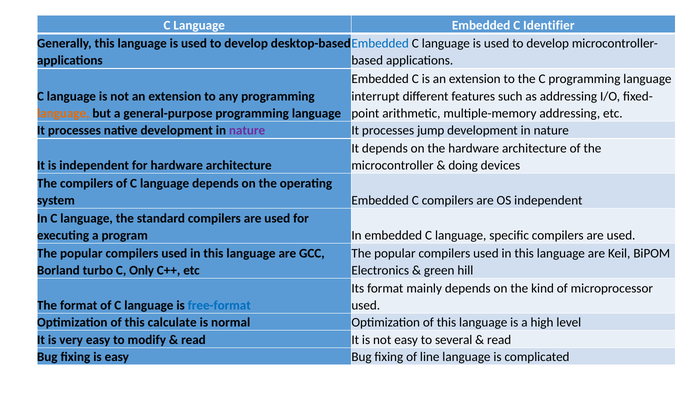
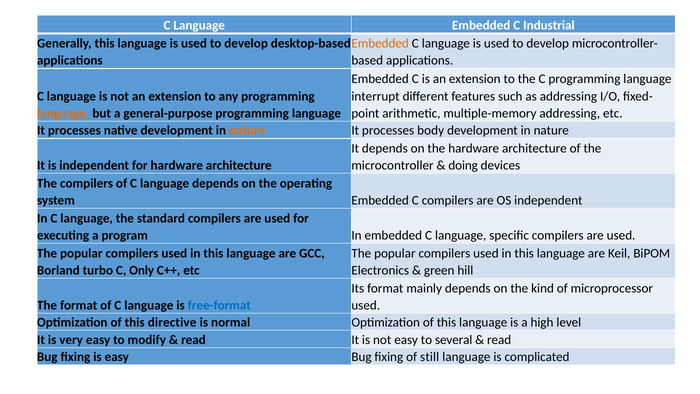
Identifier: Identifier -> Industrial (549, 26)
Embedded colour: blue -> orange (380, 43)
nature colour: purple -> orange (247, 131)
jump: jump -> body (431, 131)
calculate: calculate -> directive (172, 322)
line: line -> still (430, 357)
